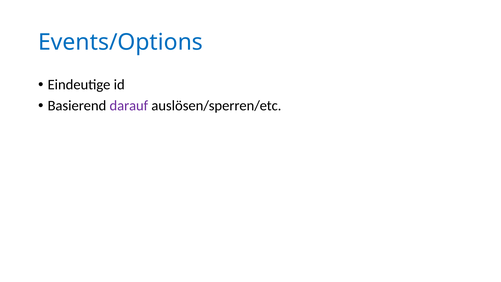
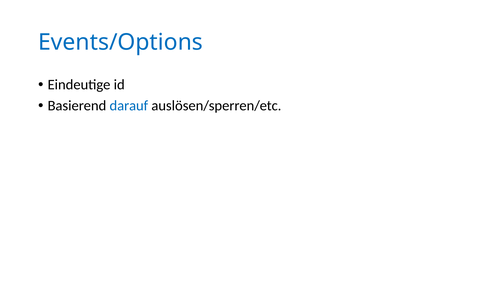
darauf colour: purple -> blue (129, 106)
